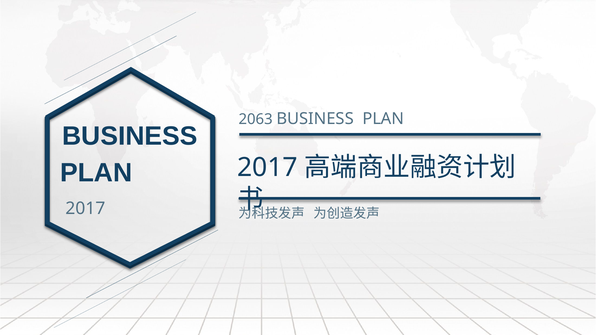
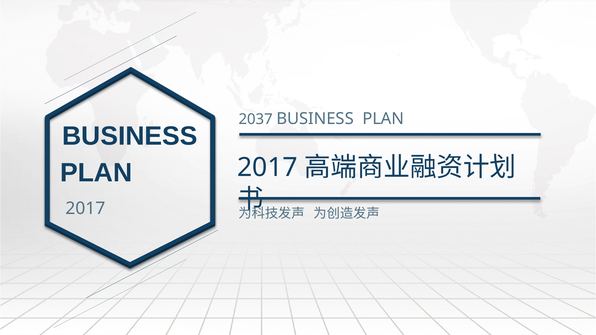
2063: 2063 -> 2037 (256, 119)
